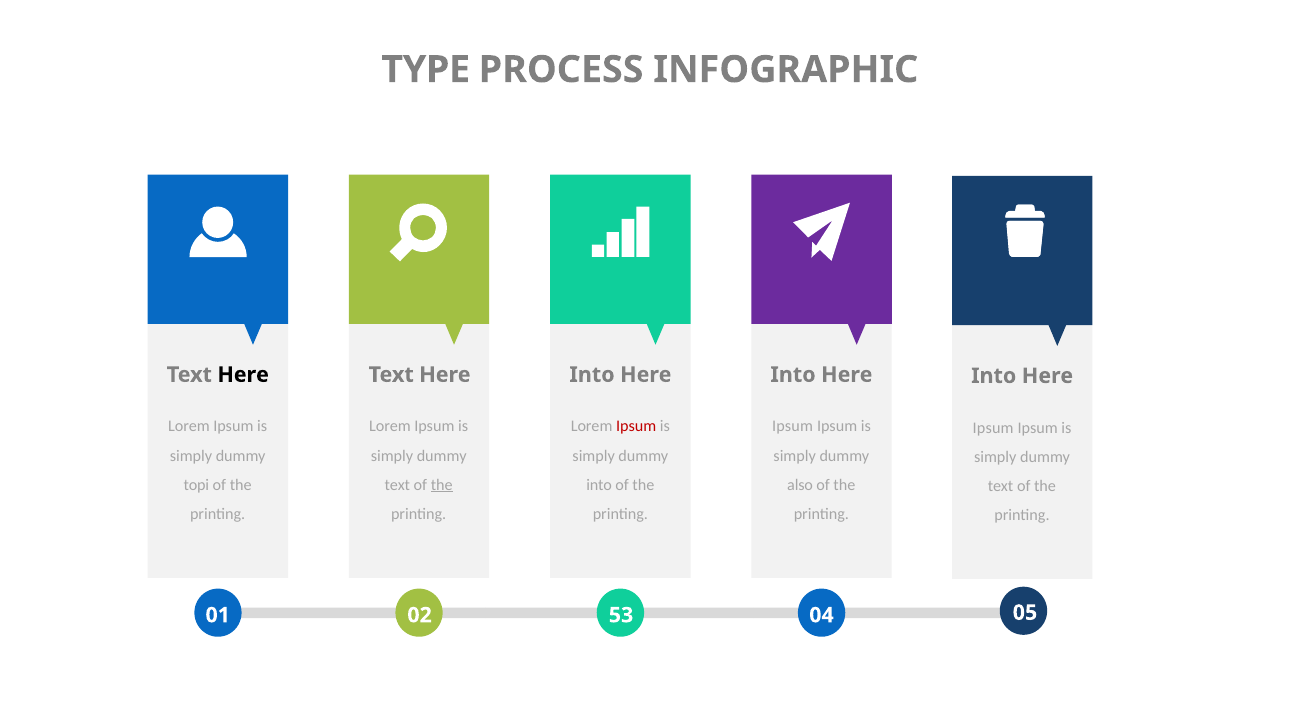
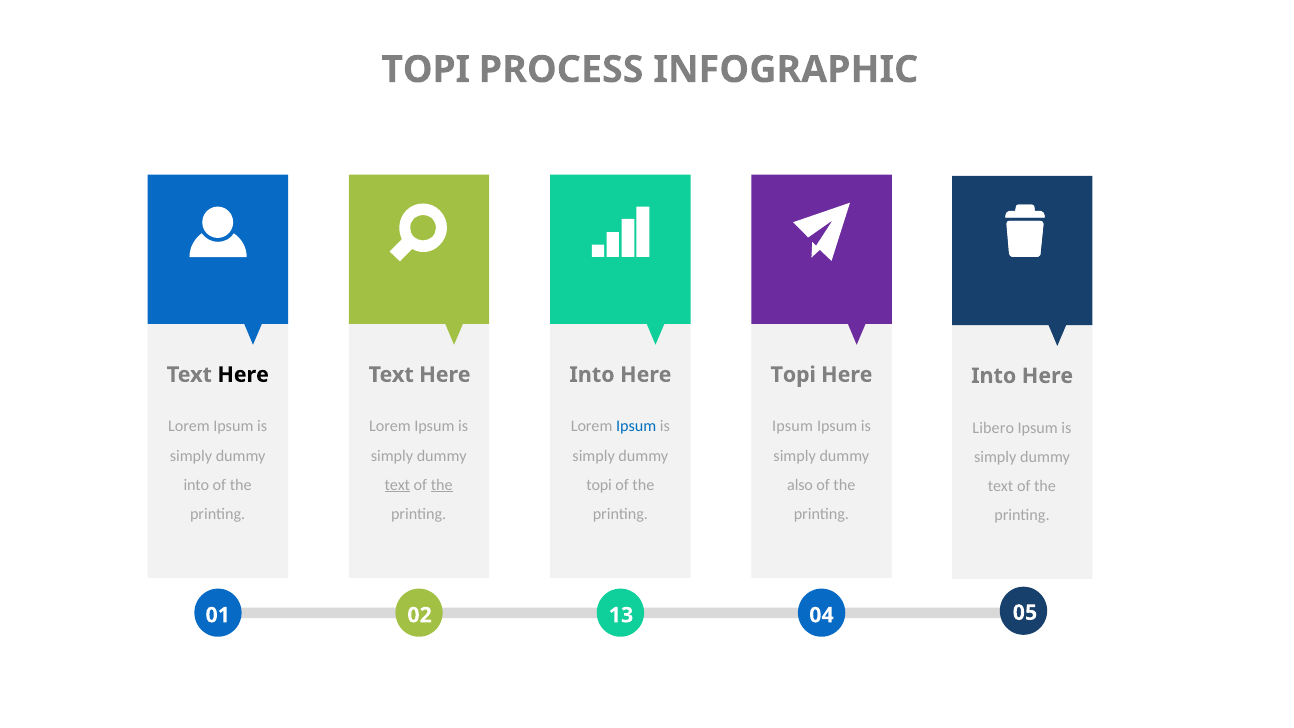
TYPE: TYPE -> TOPI (426, 70)
Into: Into -> Topi (793, 375)
Ipsum colour: red -> blue (636, 427)
Ipsum: Ipsum -> Libero (993, 428)
topi: topi -> into (196, 485)
text underline: none -> present (397, 485)
into: into -> topi (599, 485)
53: 53 -> 13 (621, 615)
